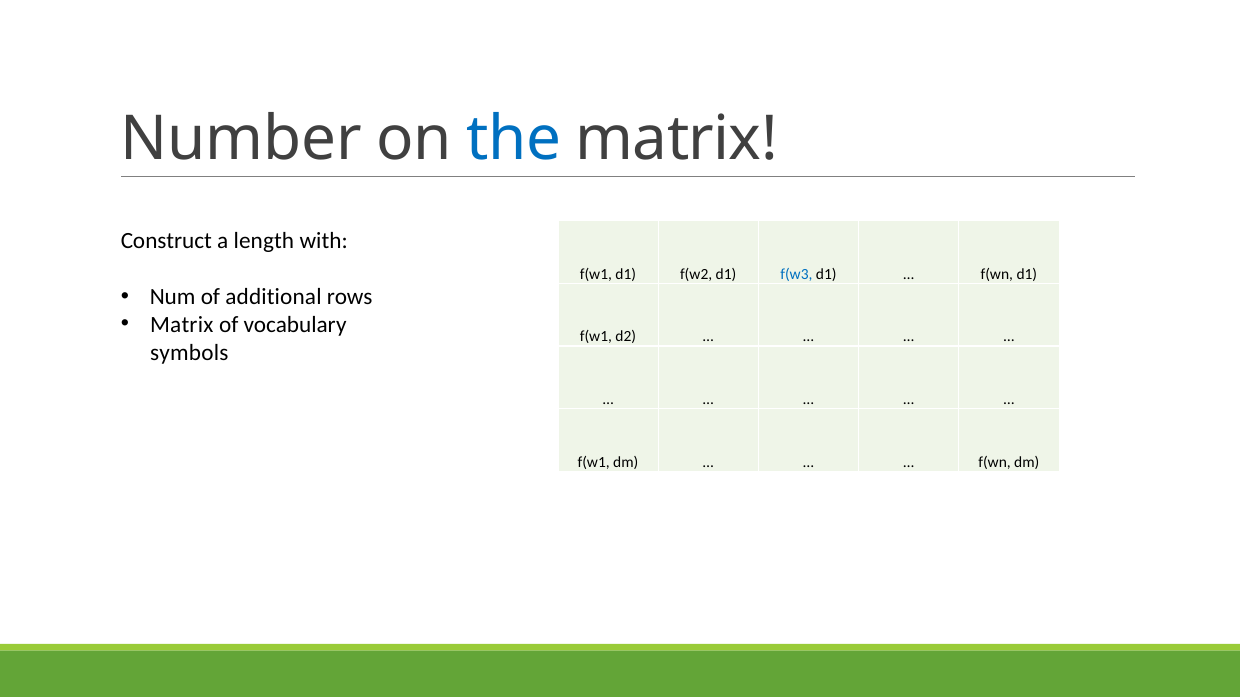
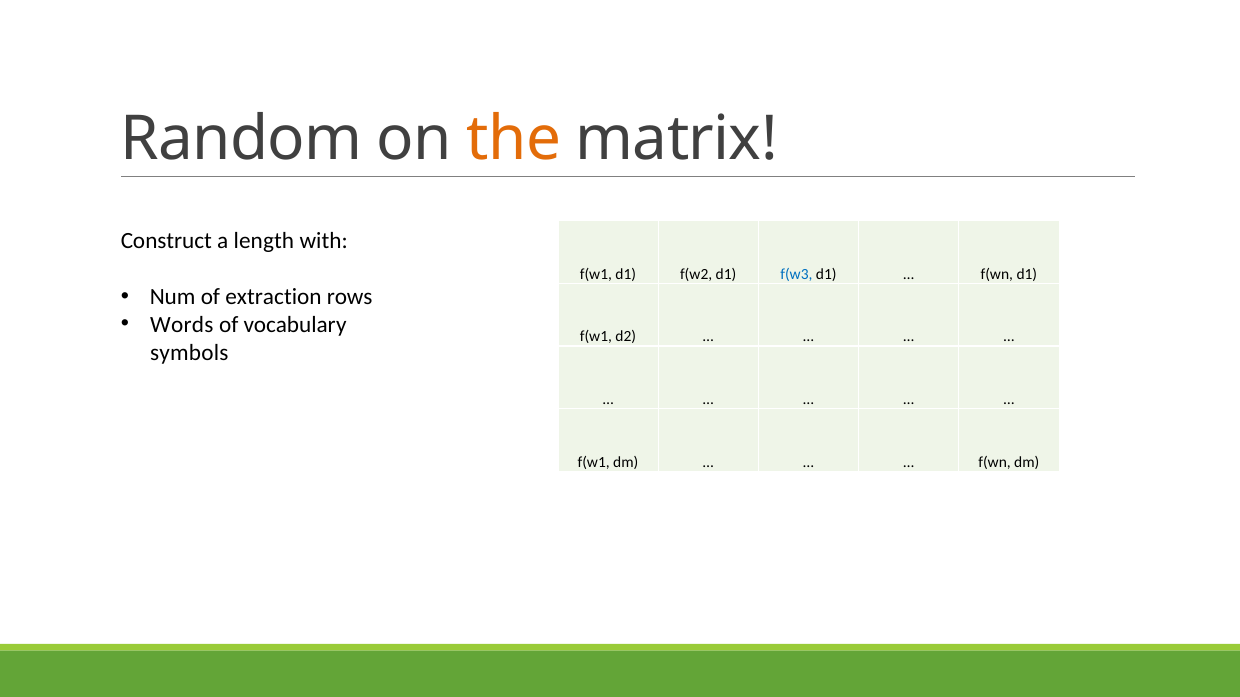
Number: Number -> Random (242, 139)
the colour: blue -> orange (514, 139)
additional: additional -> extraction (274, 297)
Matrix: Matrix -> Words (182, 325)
